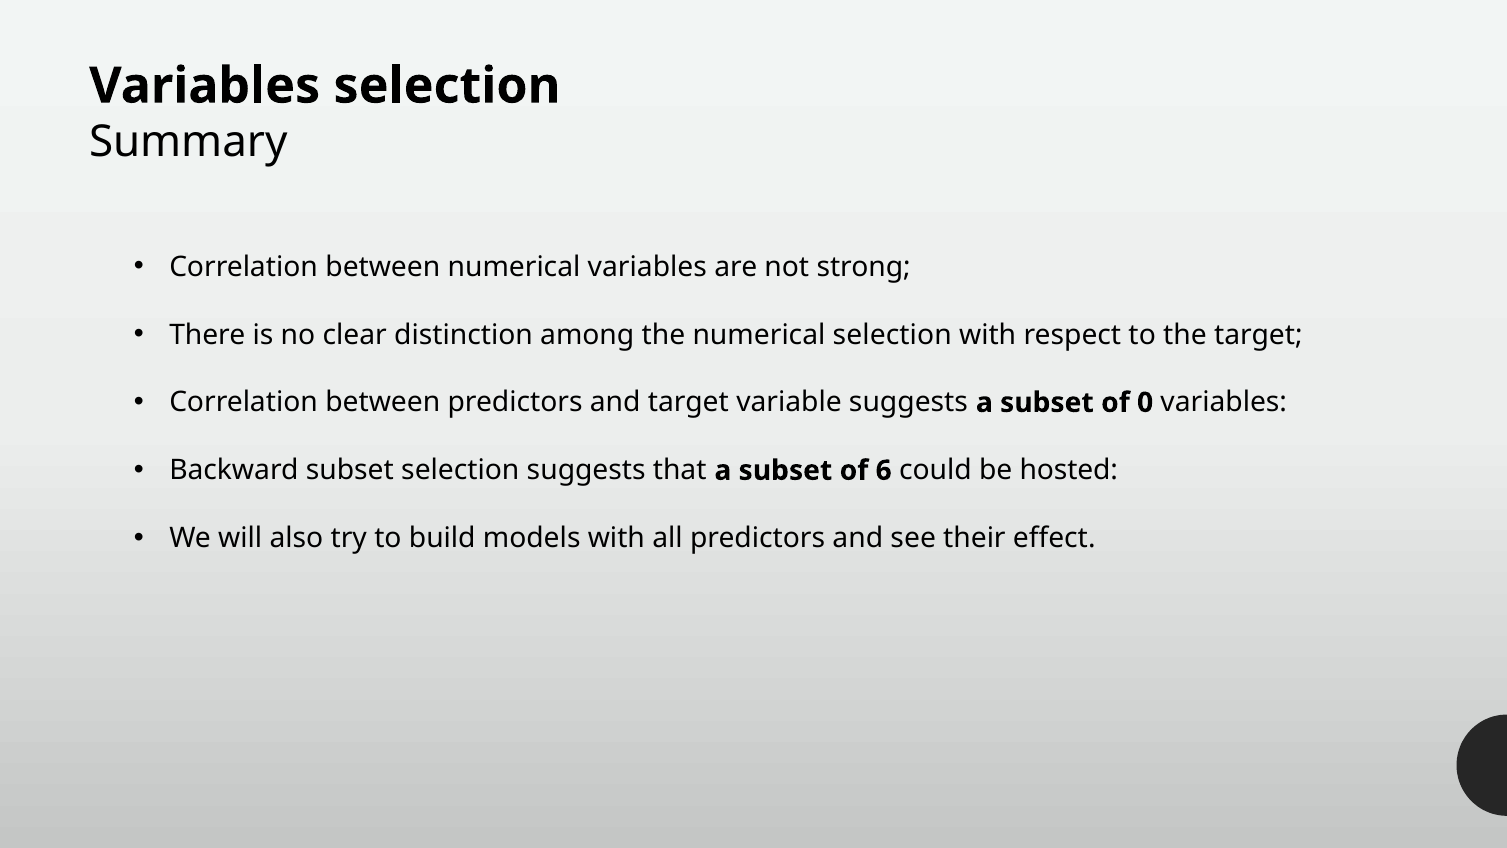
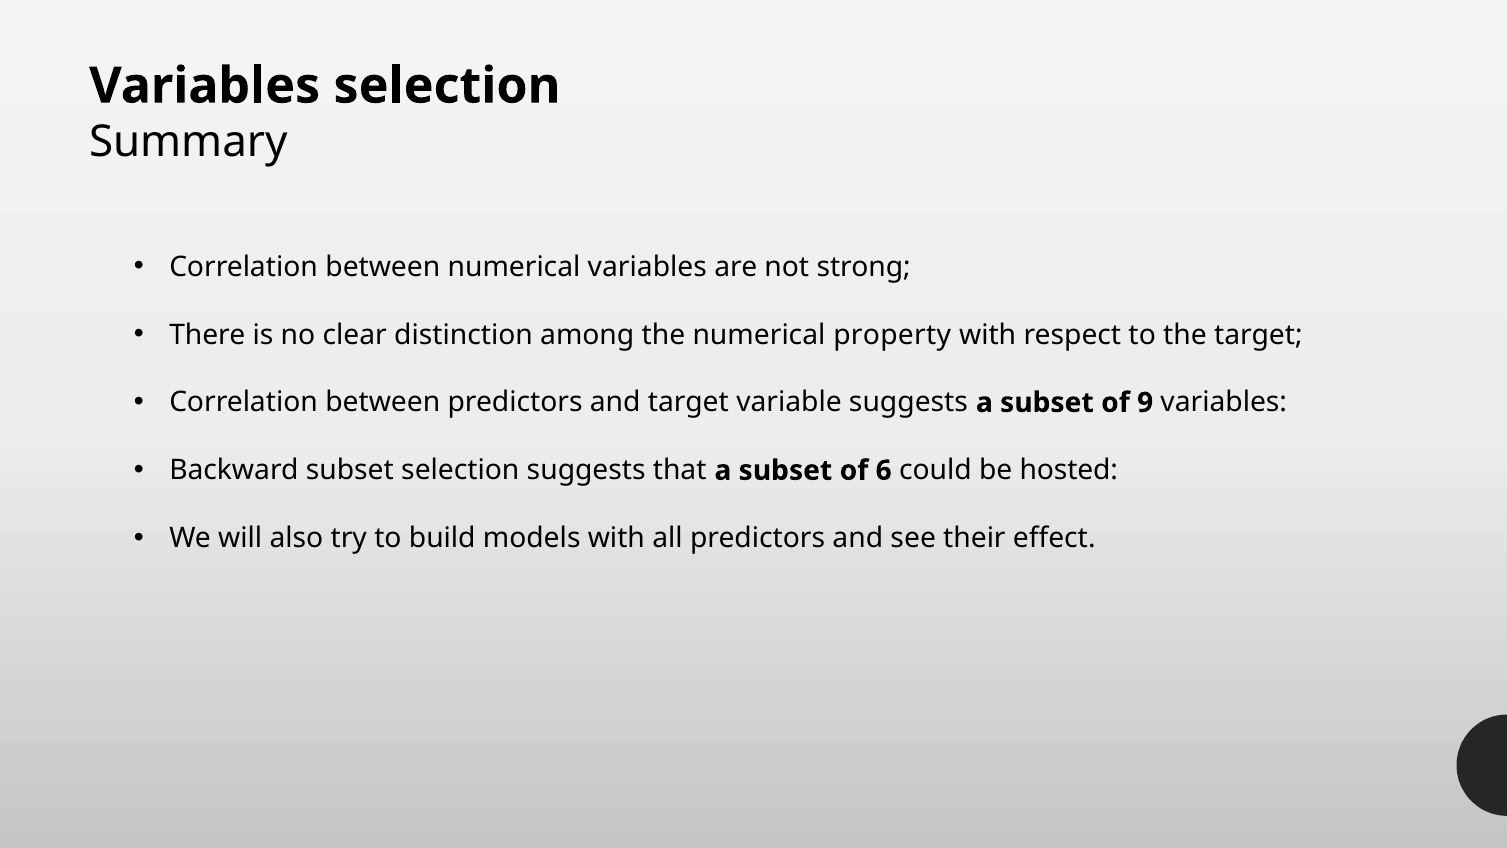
numerical selection: selection -> property (892, 335)
0: 0 -> 9 (1145, 403)
